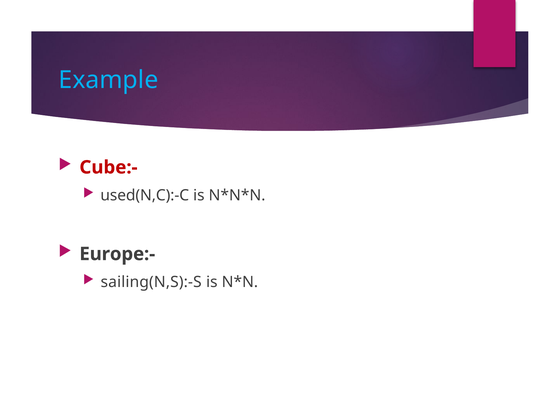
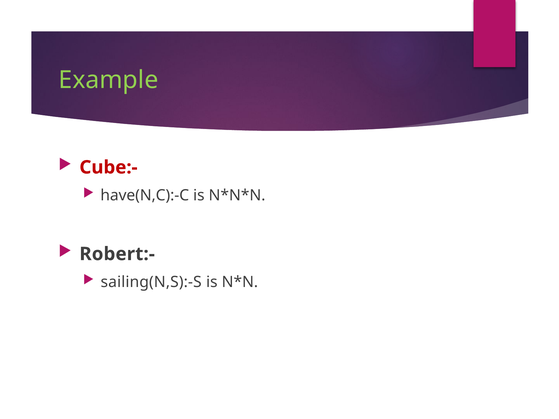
Example colour: light blue -> light green (108, 80)
used(N,C):-C: used(N,C):-C -> have(N,C):-C (145, 196)
Europe:-: Europe:- -> Robert:- (117, 254)
